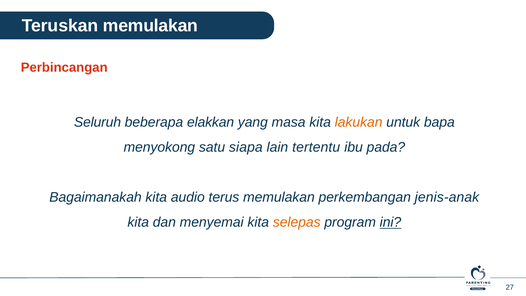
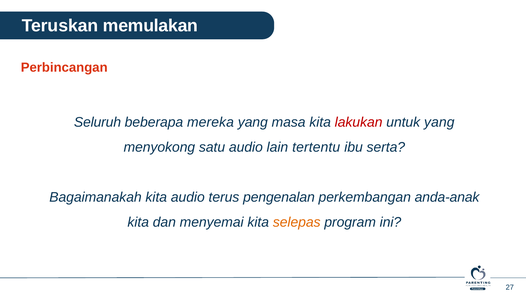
elakkan: elakkan -> mereka (210, 122)
lakukan colour: orange -> red (359, 122)
untuk bapa: bapa -> yang (439, 122)
satu siapa: siapa -> audio (246, 147)
pada: pada -> serta (386, 147)
terus memulakan: memulakan -> pengenalan (279, 197)
jenis-anak: jenis-anak -> anda-anak (447, 197)
ini underline: present -> none (390, 222)
